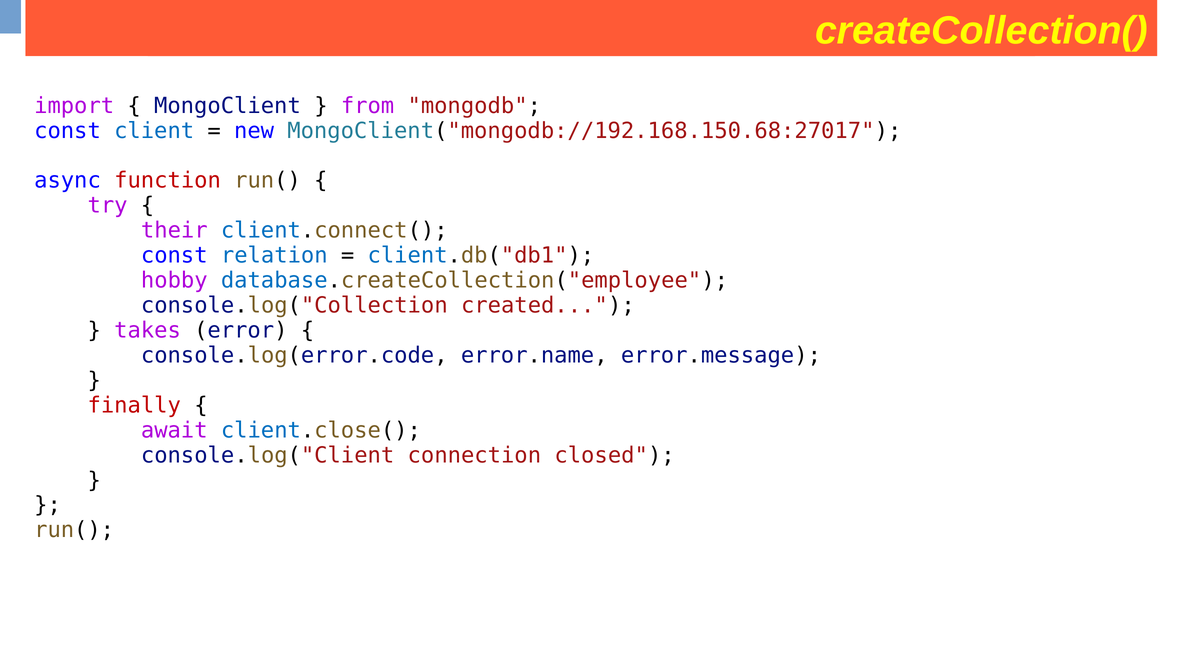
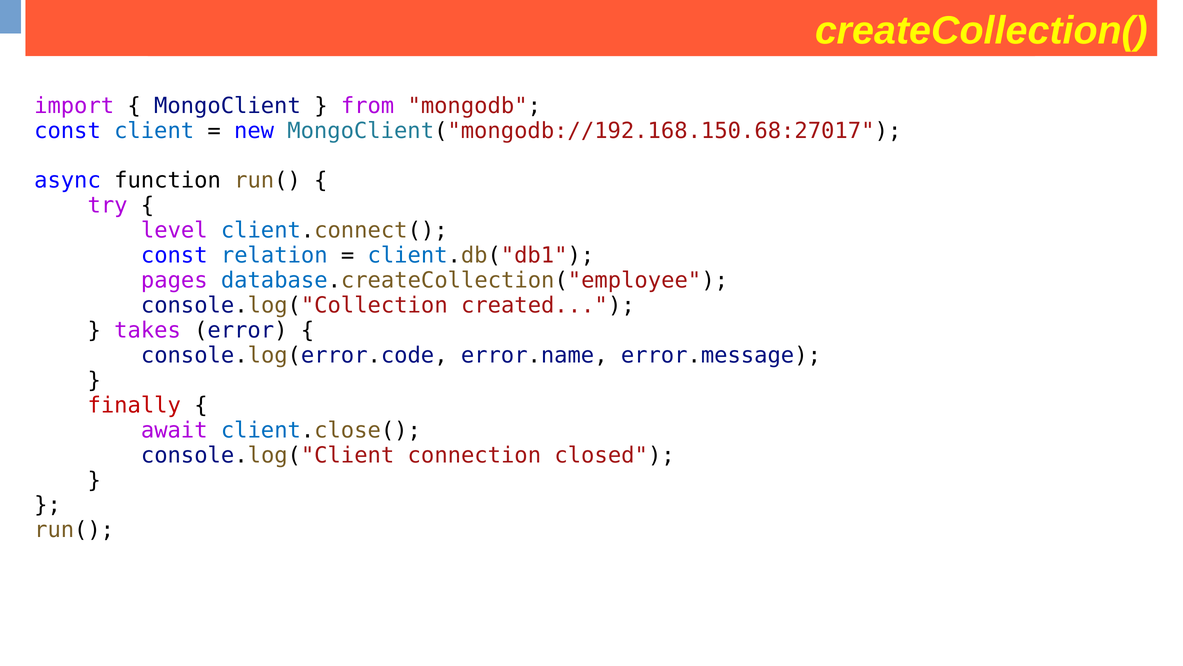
function colour: red -> black (168, 181)
their: their -> level (174, 230)
hobby: hobby -> pages (174, 280)
